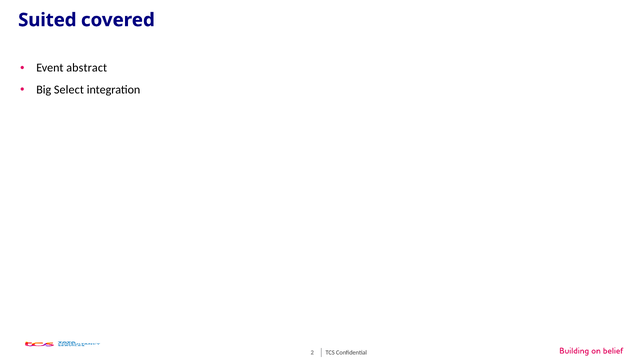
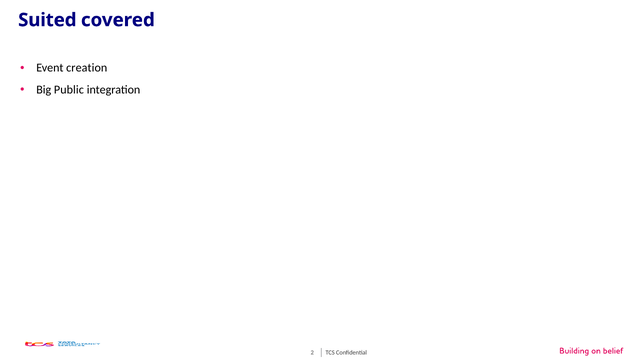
abstract: abstract -> creation (87, 68)
Select: Select -> Public (69, 90)
